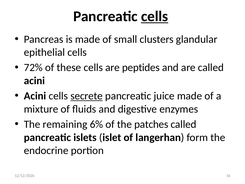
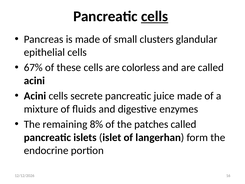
72%: 72% -> 67% (33, 67)
peptides: peptides -> colorless (141, 67)
secrete underline: present -> none (87, 96)
6%: 6% -> 8% (96, 124)
